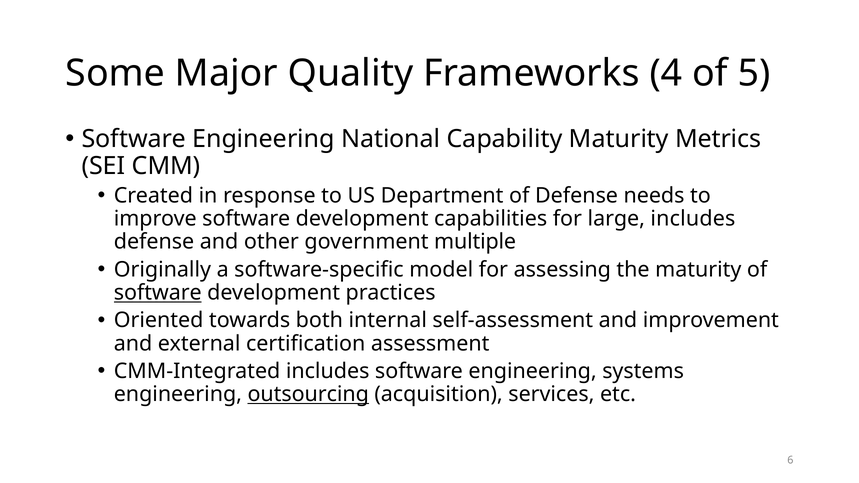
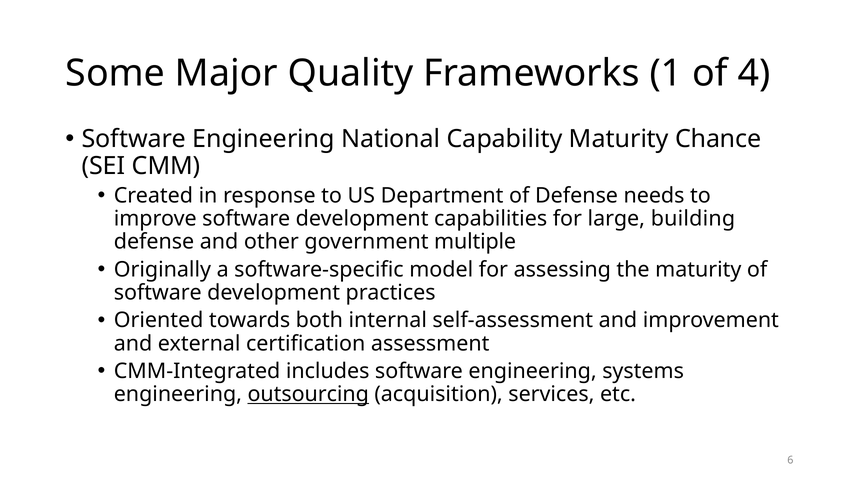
4: 4 -> 1 (666, 73)
5: 5 -> 4 (754, 73)
Metrics: Metrics -> Chance (718, 139)
large includes: includes -> building (693, 219)
software underline: present -> none (158, 293)
